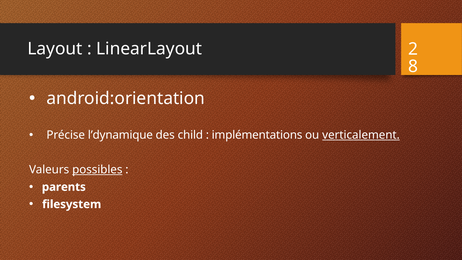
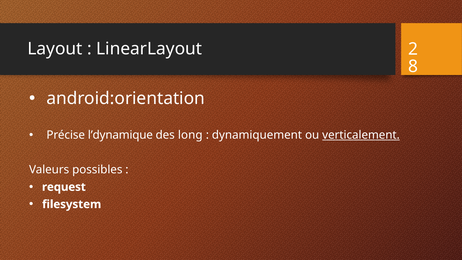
child: child -> long (190, 135)
implémentations: implémentations -> dynamiquement (257, 135)
possibles underline: present -> none (97, 170)
parents: parents -> request (64, 187)
